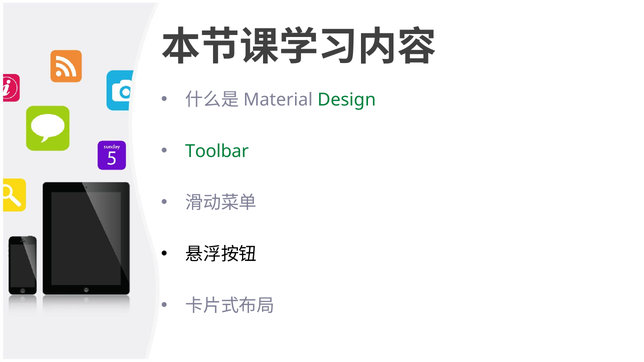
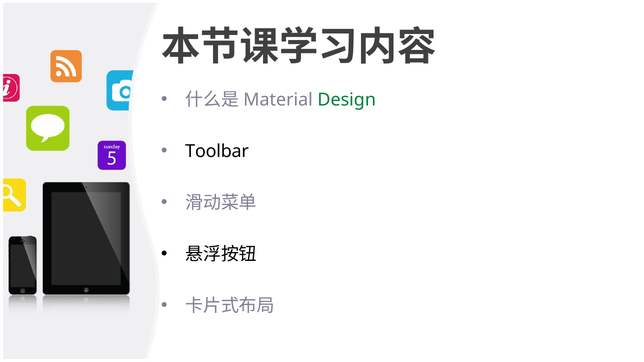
Toolbar colour: green -> black (217, 151)
